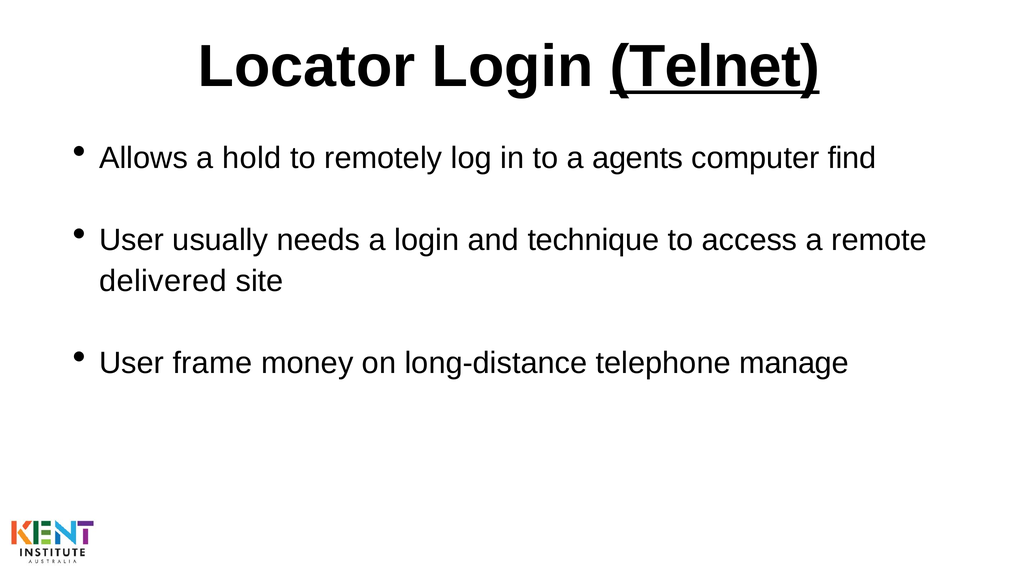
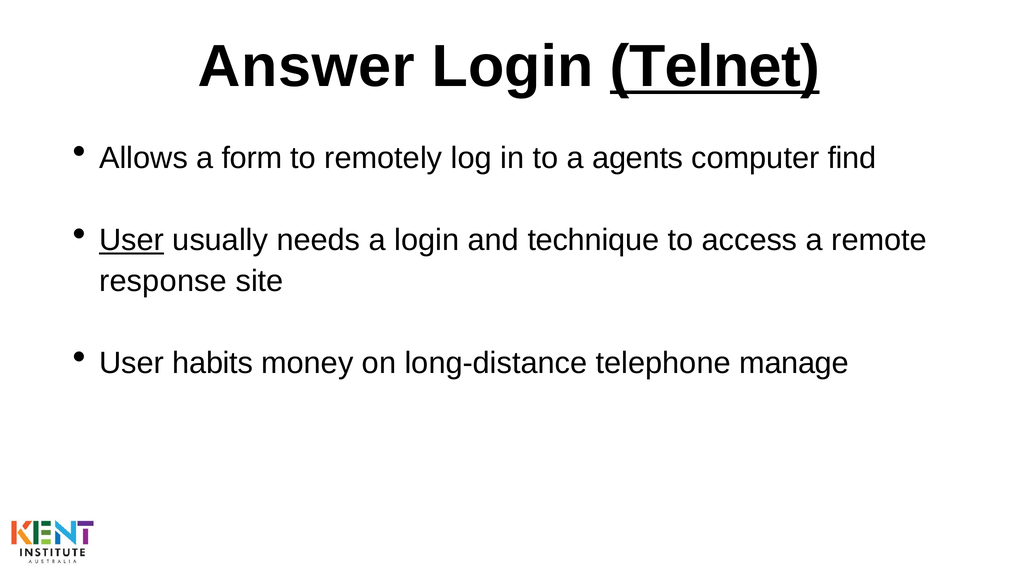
Locator: Locator -> Answer (306, 67)
hold: hold -> form (252, 158)
User underline: none -> present (132, 240)
delivered: delivered -> response (163, 281)
frame: frame -> habits (213, 363)
